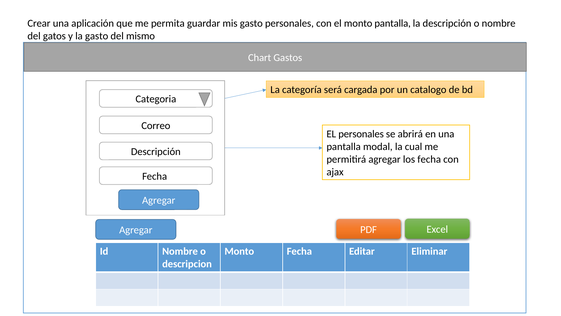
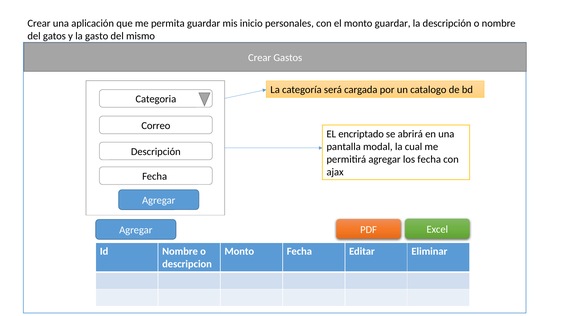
mis gasto: gasto -> inicio (251, 23)
monto pantalla: pantalla -> guardar (393, 23)
Chart: Chart -> Crear (260, 58)
EL personales: personales -> encriptado (361, 134)
